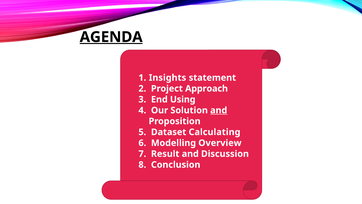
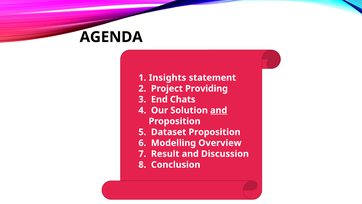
AGENDA underline: present -> none (111, 37)
Approach: Approach -> Providing (207, 88)
Using: Using -> Chats (183, 99)
Dataset Calculating: Calculating -> Proposition (215, 132)
